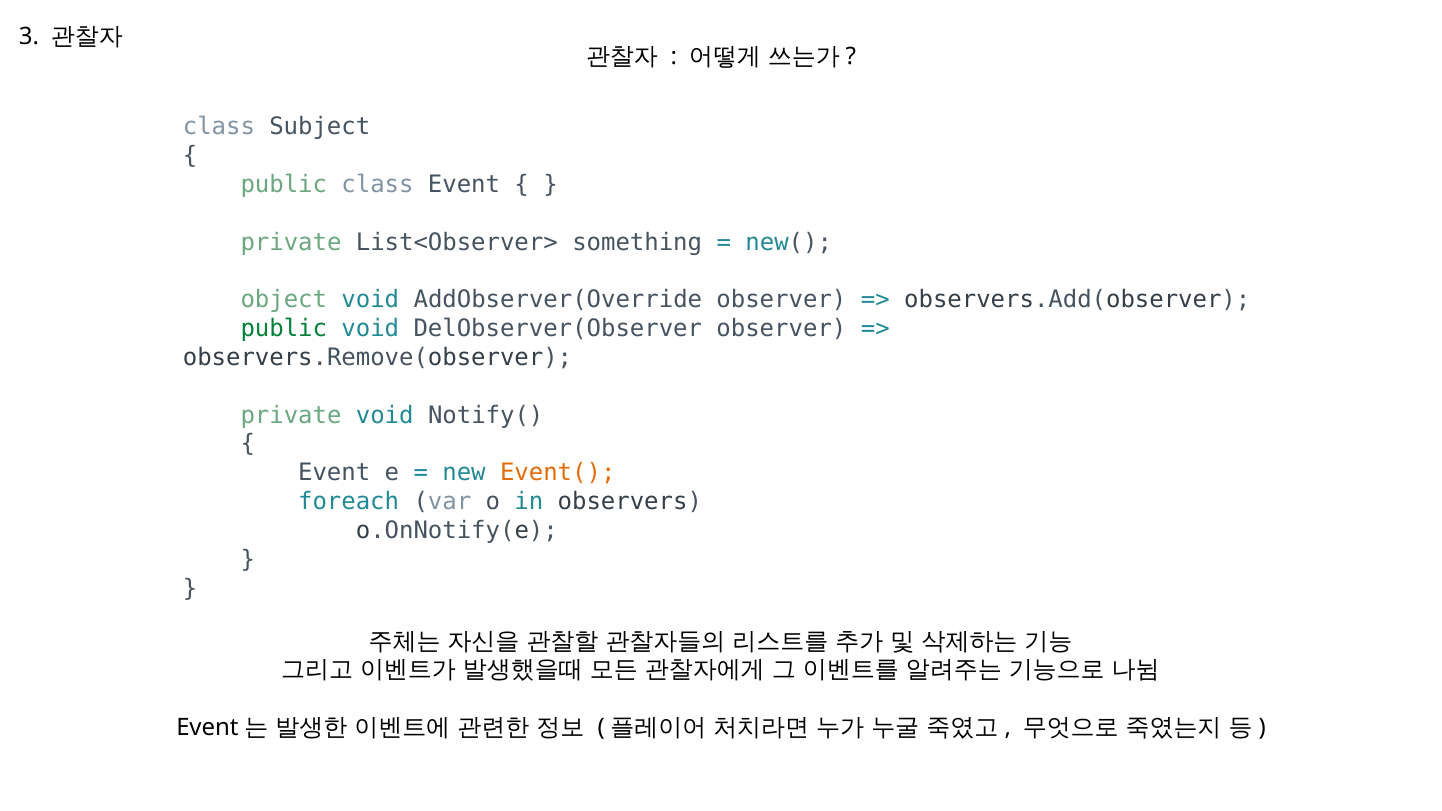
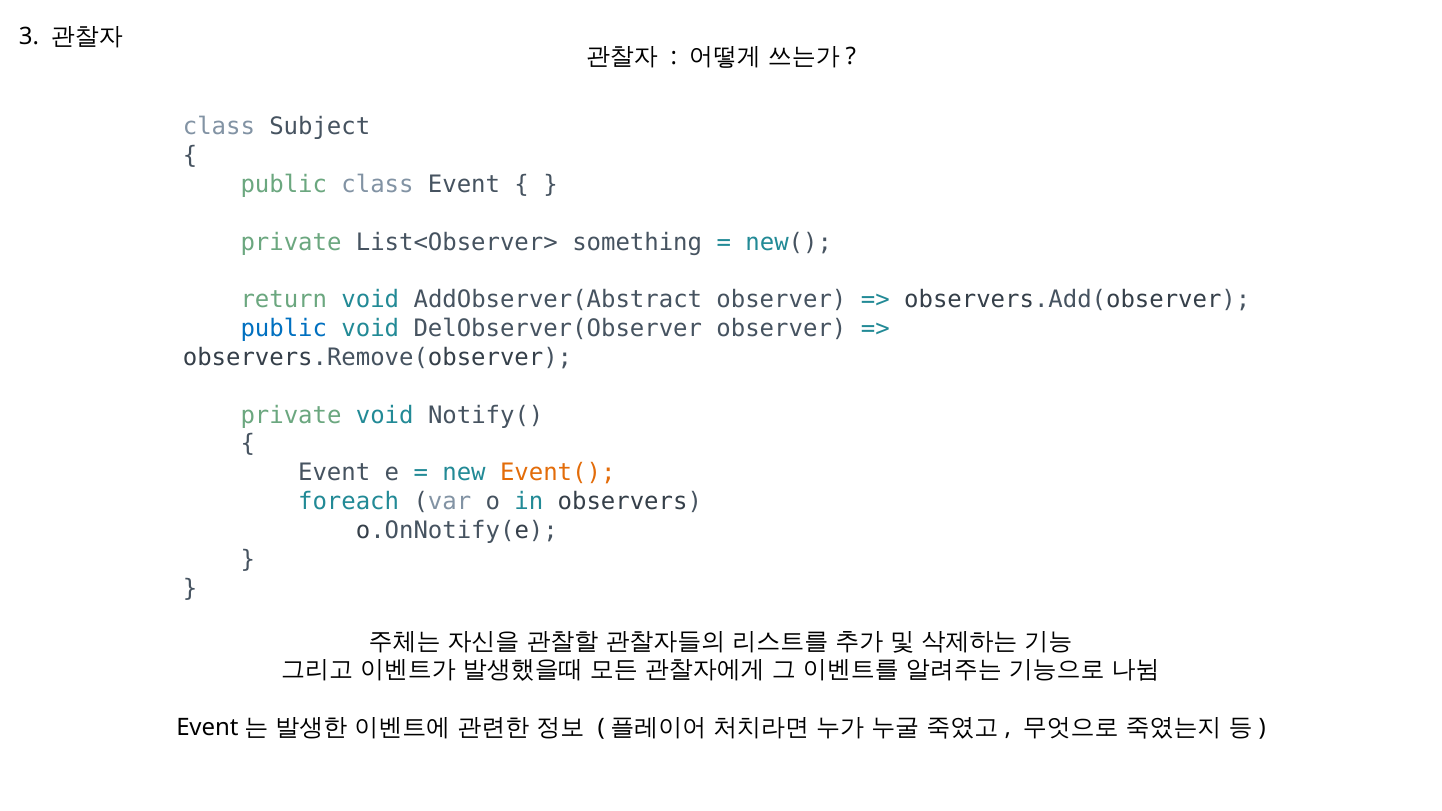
object: object -> return (284, 300)
AddObserver(Override: AddObserver(Override -> AddObserver(Abstract (558, 300)
public colour: green -> blue (284, 329)
